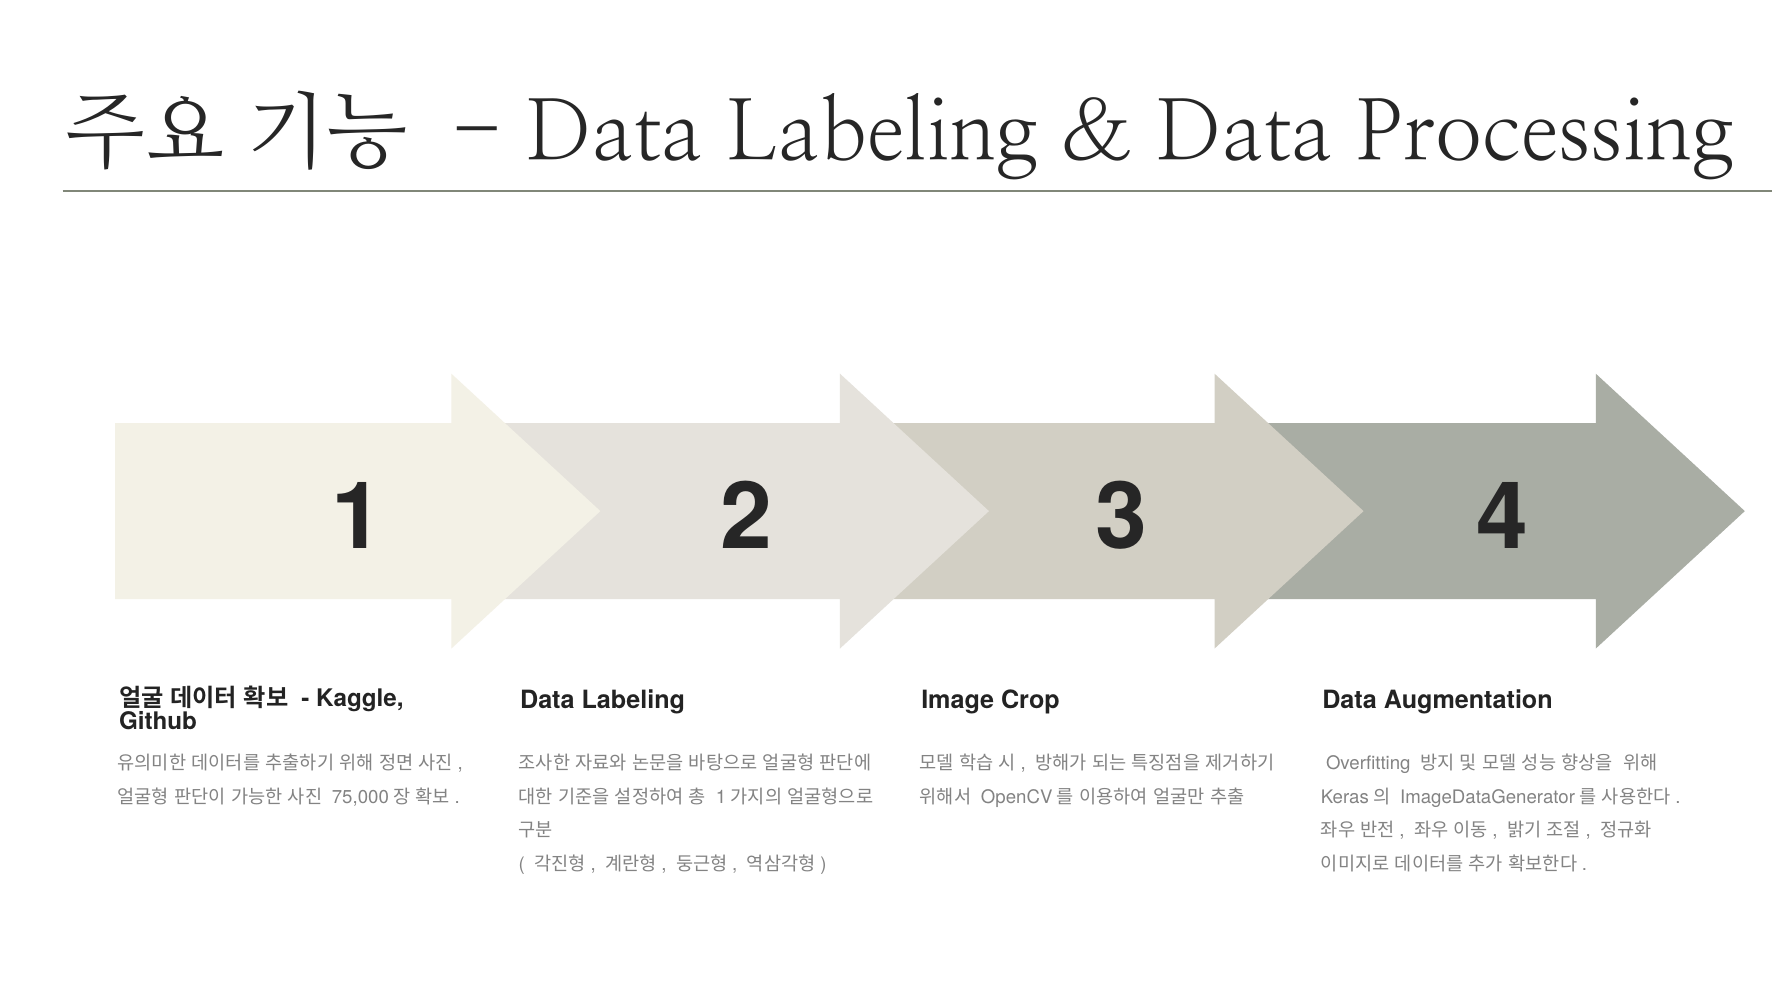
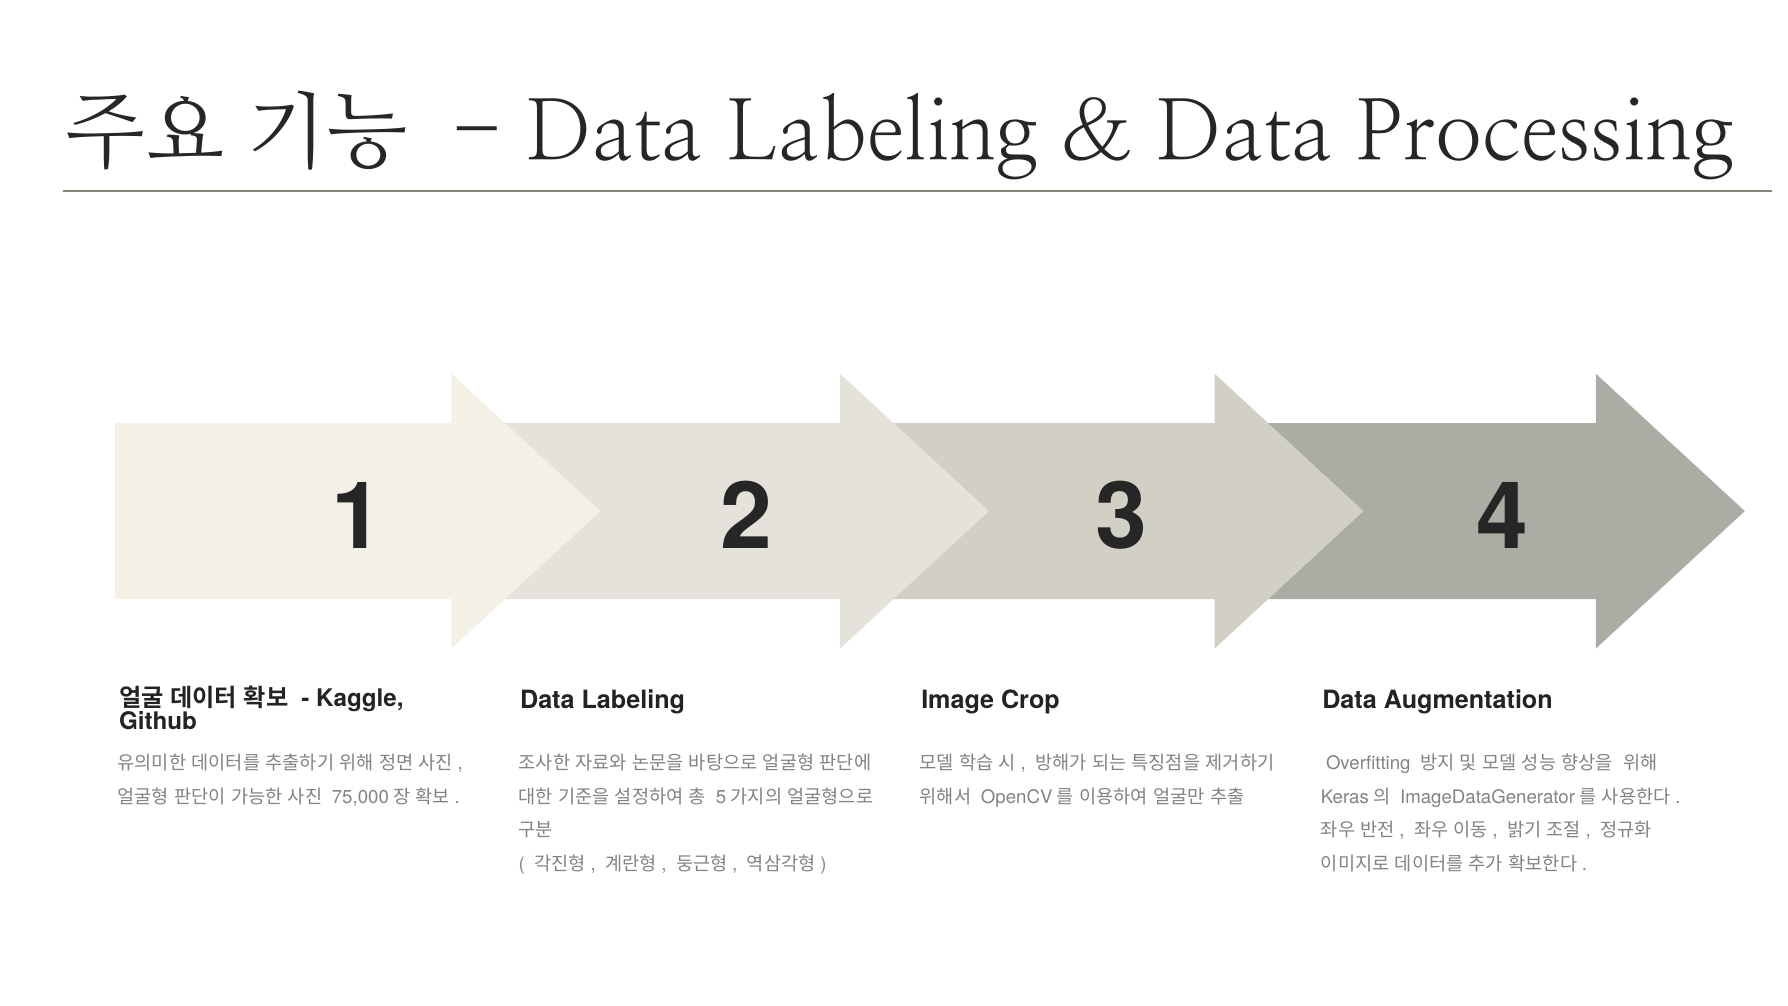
1: 1 -> 5 (721, 797)
